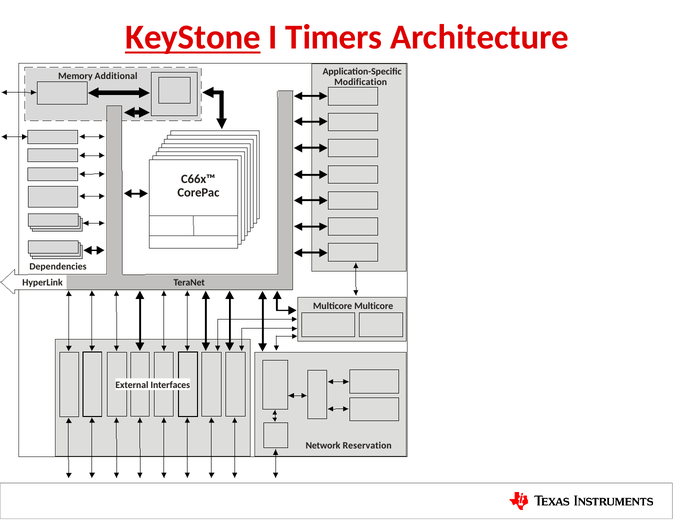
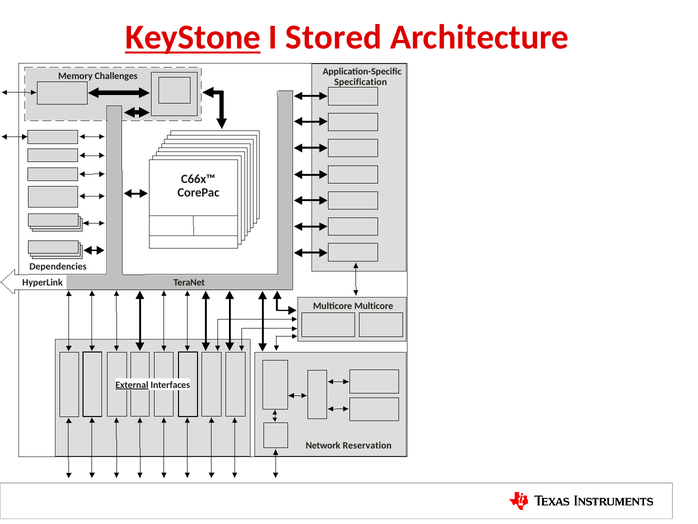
Timers: Timers -> Stored (334, 37)
Additional: Additional -> Challenges (116, 76)
Modification: Modification -> Specification (361, 82)
External underline: none -> present (132, 384)
